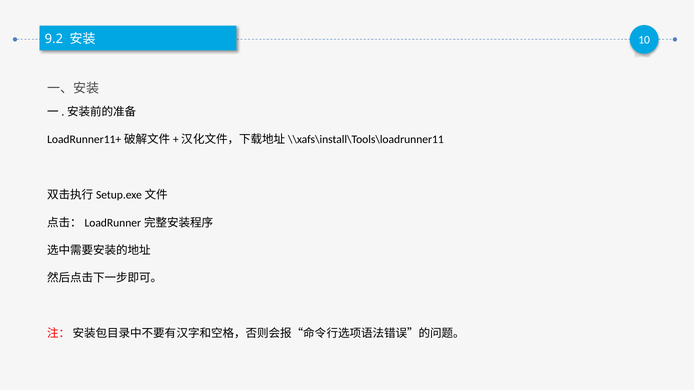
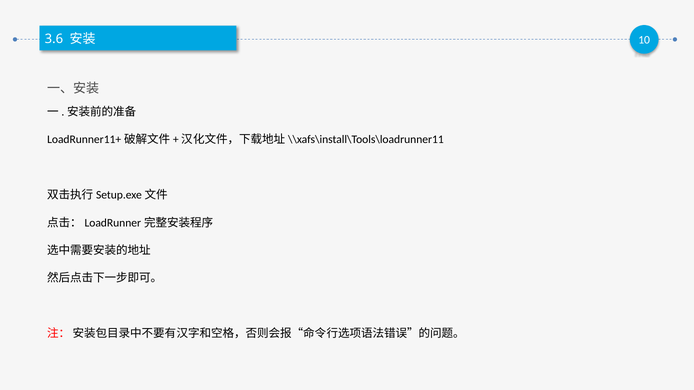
9.2: 9.2 -> 3.6 (54, 39)
